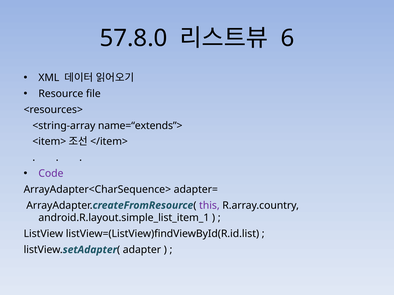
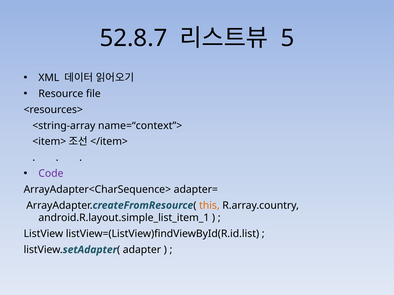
57.8.0: 57.8.0 -> 52.8.7 (133, 38)
6: 6 -> 5 (288, 38)
name=“extends”>: name=“extends”> -> name=“context”> (140, 126)
this colour: purple -> orange (209, 206)
